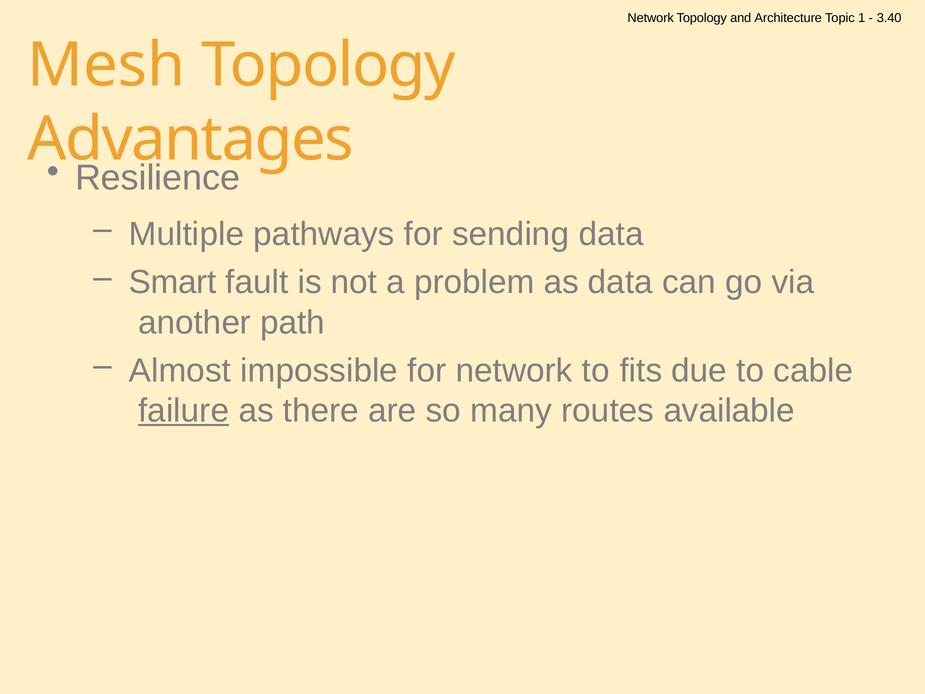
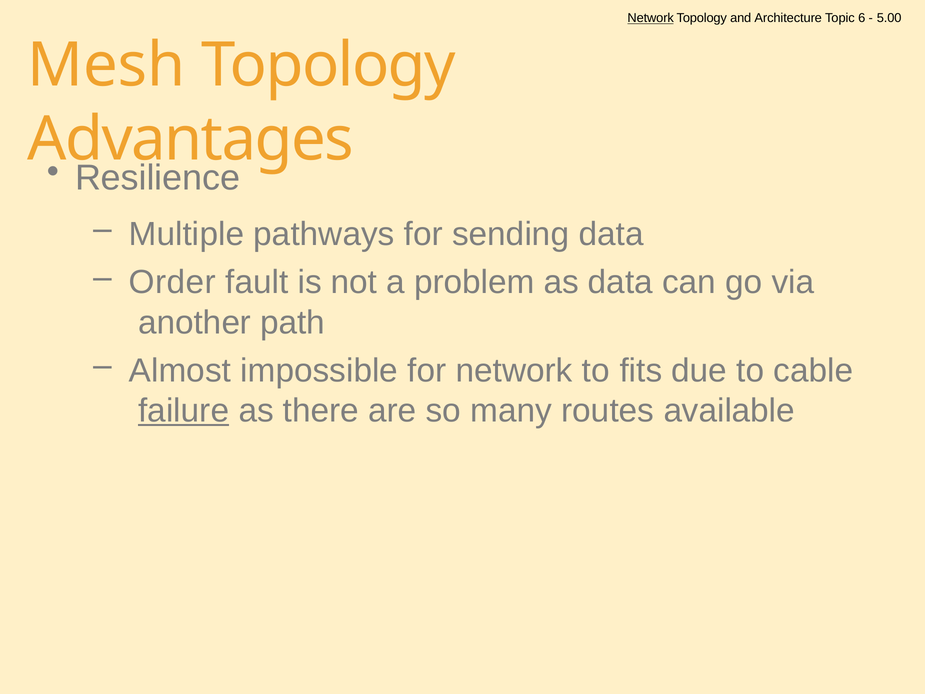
Network underline: none -> present (651, 18)
1: 1 -> 6 (862, 18)
3.40: 3.40 -> 5.00 (889, 18)
Smart: Smart -> Order (172, 282)
